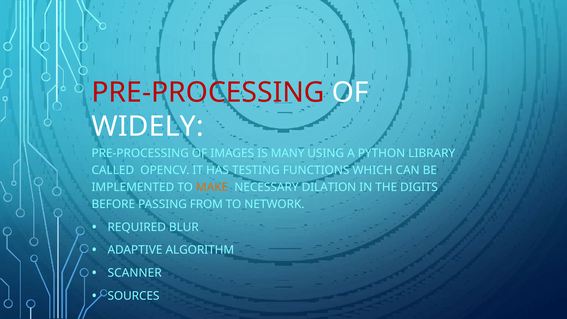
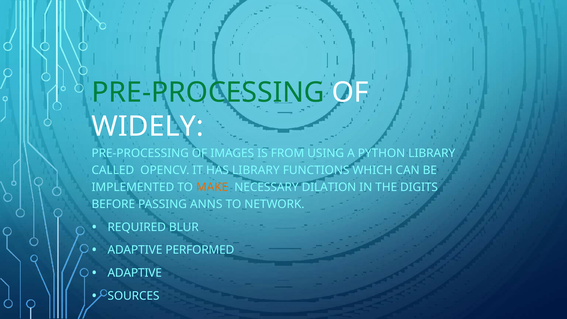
PRE-PROCESSING colour: red -> green (208, 92)
MANY: MANY -> FROM (288, 153)
HAS TESTING: TESTING -> LIBRARY (256, 170)
FROM: FROM -> ANNS (206, 204)
ALGORITHM: ALGORITHM -> PERFORMED (200, 250)
SCANNER: SCANNER -> ADAPTIVE (135, 273)
